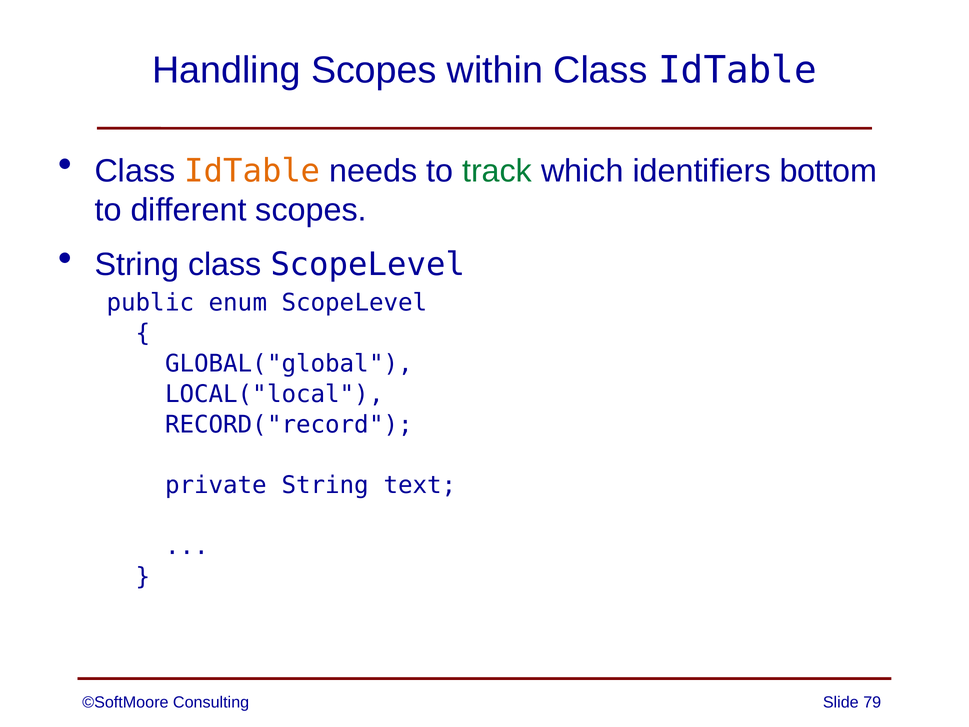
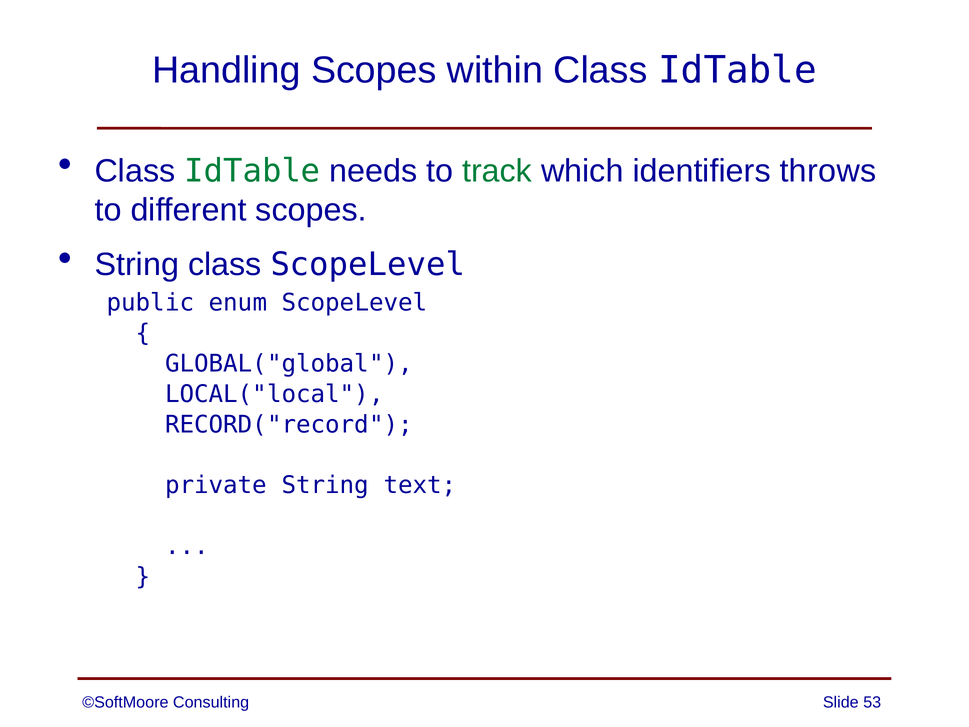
IdTable colour: orange -> green (252, 171)
bottom: bottom -> throws (828, 171)
79: 79 -> 53 (872, 702)
